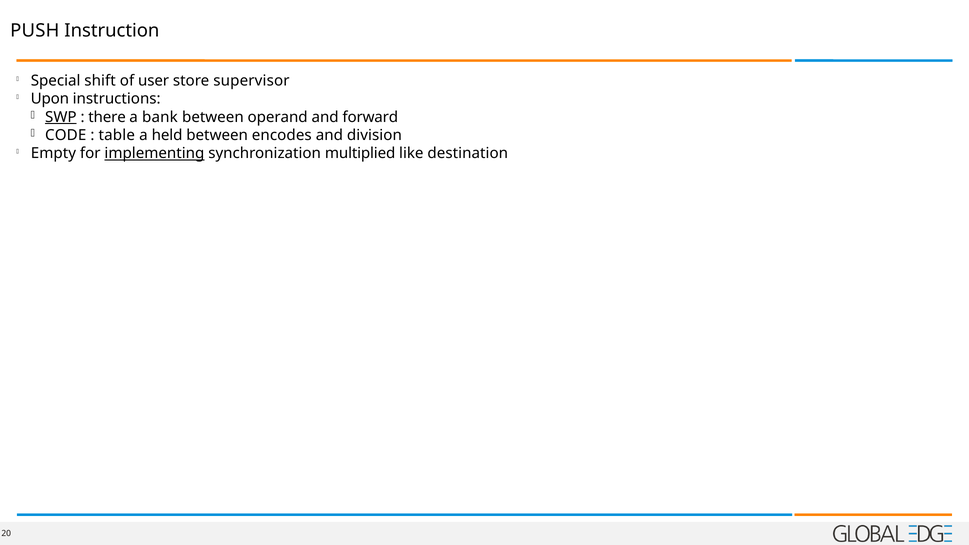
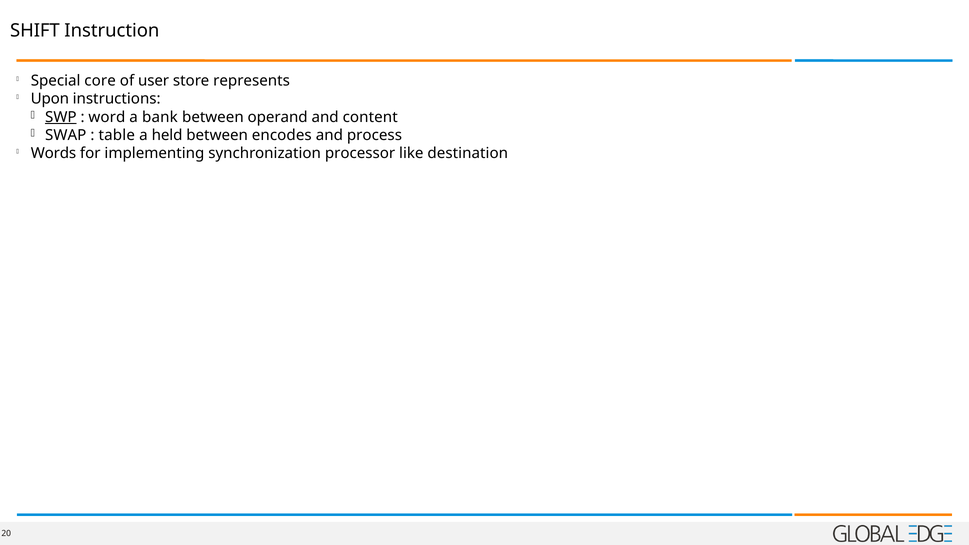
PUSH: PUSH -> SHIFT (35, 31)
shift: shift -> core (100, 81)
supervisor: supervisor -> represents (252, 81)
there: there -> word (107, 117)
forward: forward -> content (370, 117)
CODE: CODE -> SWAP (66, 135)
division: division -> process (374, 135)
Empty: Empty -> Words (54, 153)
implementing underline: present -> none (154, 153)
multiplied: multiplied -> processor (360, 153)
